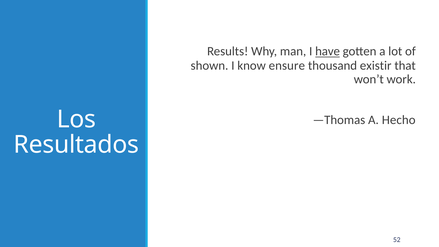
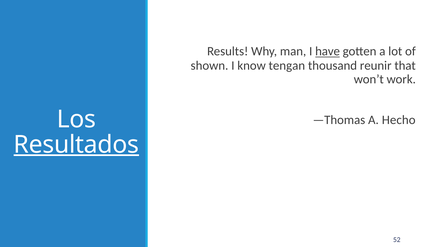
ensure: ensure -> tengan (287, 66)
existir: existir -> reunir (376, 66)
Resultados underline: none -> present (76, 145)
